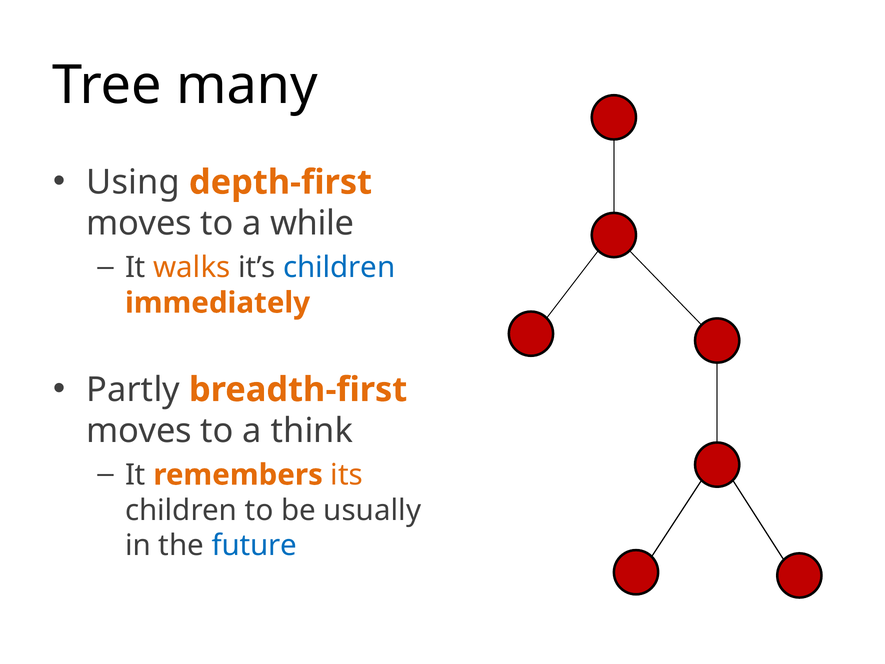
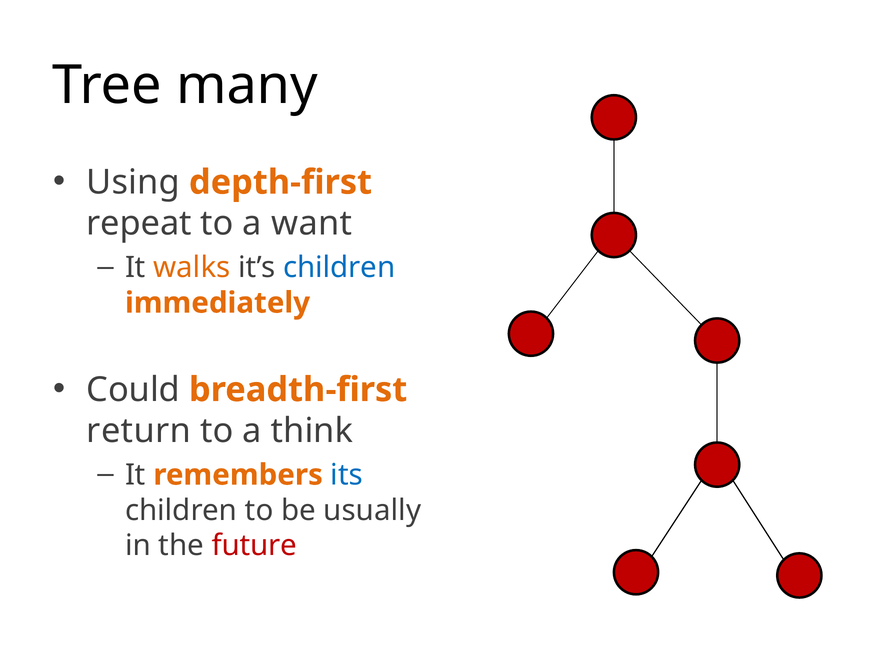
moves: moves -> repeat (139, 224)
while: while -> want (312, 224)
Partly: Partly -> Could (133, 390)
moves: moves -> return (139, 431)
its colour: orange -> blue (347, 475)
future colour: blue -> red (254, 546)
